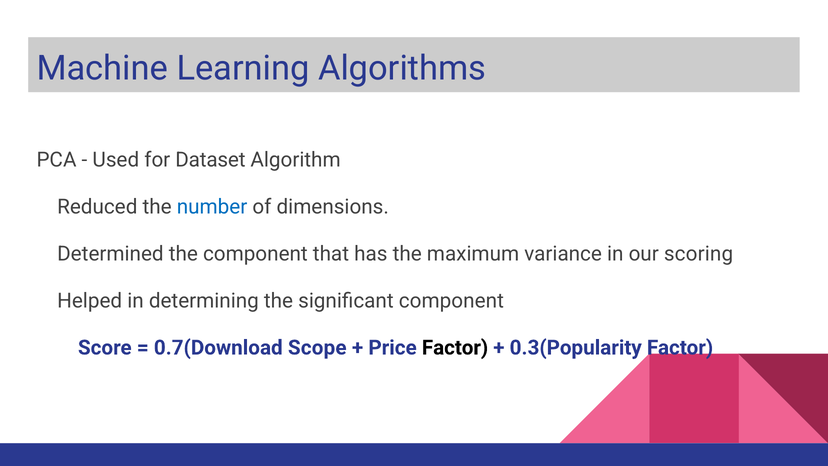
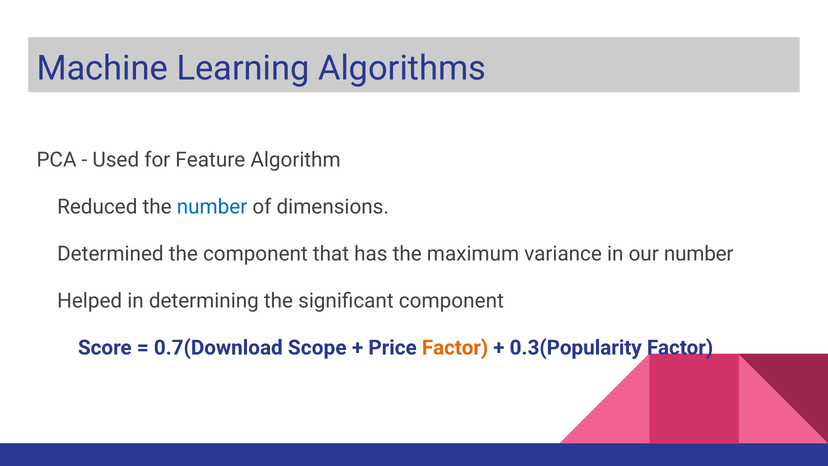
Dataset: Dataset -> Feature (210, 160)
our scoring: scoring -> number (699, 254)
Factor colour: black -> orange (455, 348)
